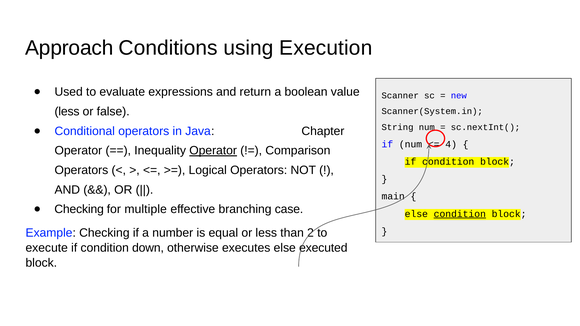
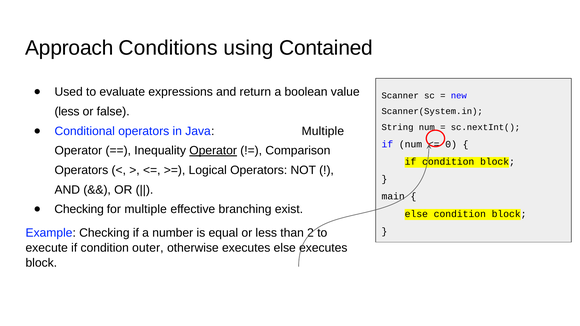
Execution: Execution -> Contained (326, 48)
Java Chapter: Chapter -> Multiple (323, 131)
4: 4 -> 0 (451, 144)
case: case -> exist (289, 209)
condition underline: present -> none (460, 214)
down: down -> outer (148, 248)
else executed: executed -> executes (323, 248)
